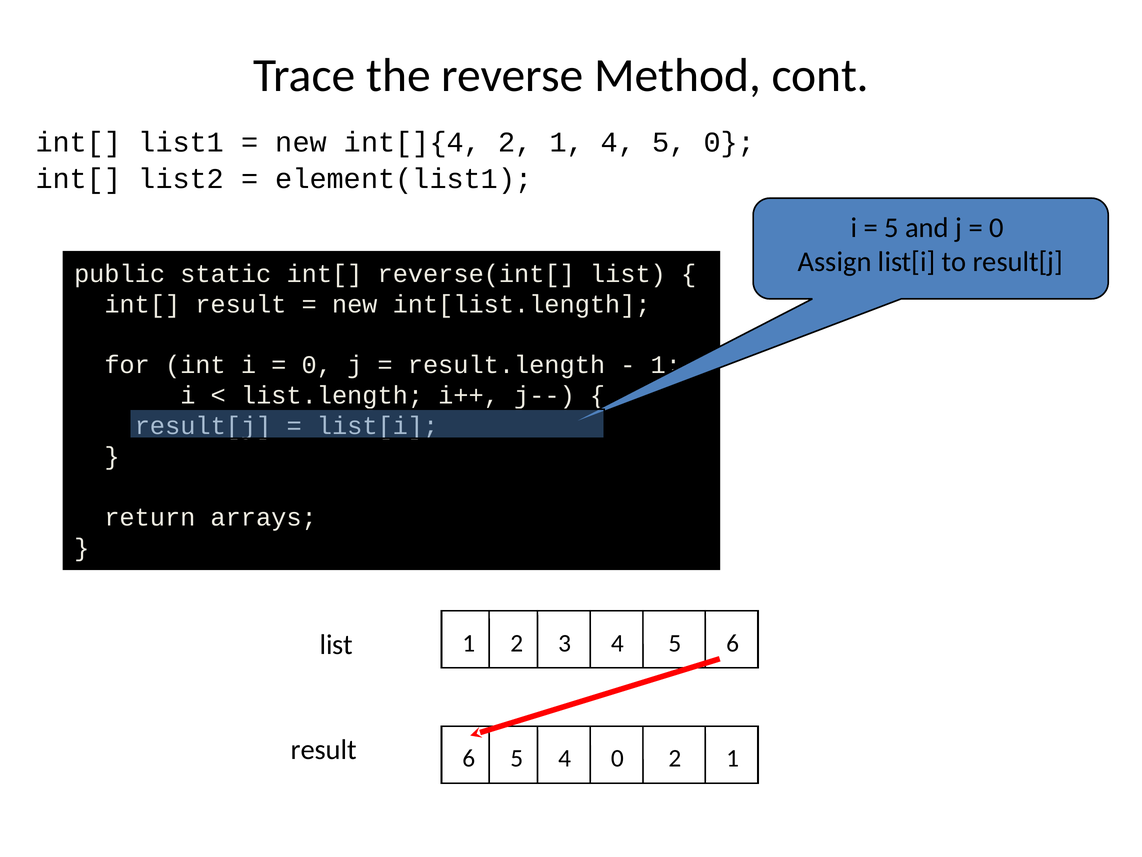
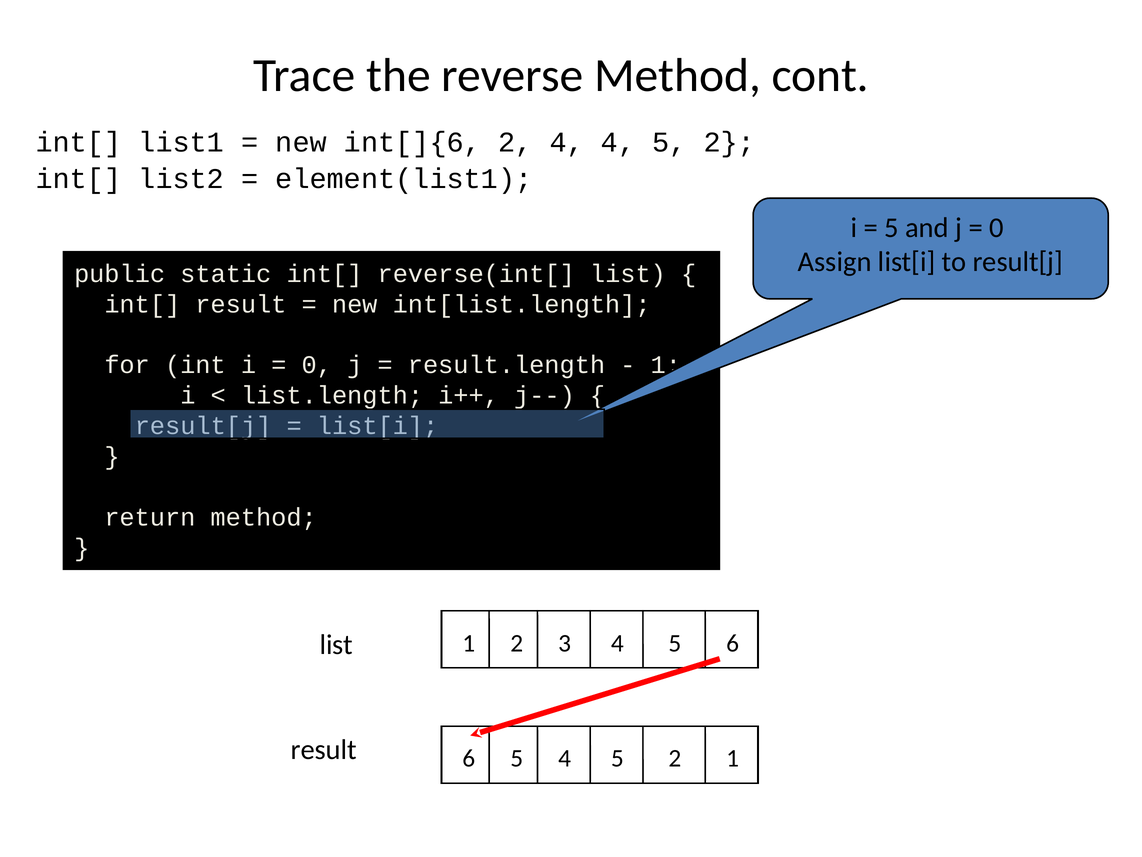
int[]{4: int[]{4 -> int[]{6 (412, 142)
1: 1 -> 4 (567, 142)
0: 0 -> 2 (729, 142)
return arrays: arrays -> method (264, 517)
5 4 0: 0 -> 5 (617, 758)
